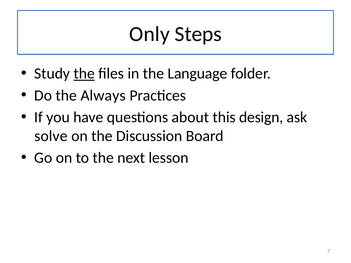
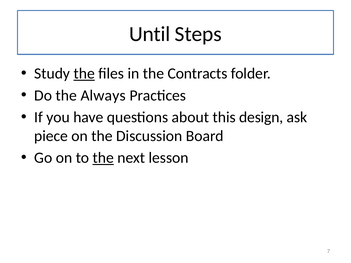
Only: Only -> Until (150, 34)
Language: Language -> Contracts (197, 74)
solve: solve -> piece (51, 136)
the underline: none -> present (103, 158)
